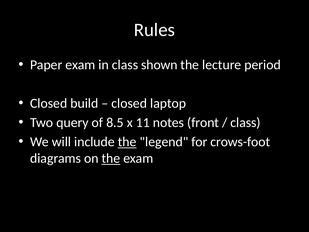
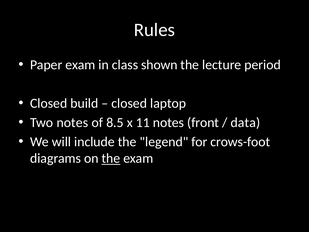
Two query: query -> notes (72, 123)
class: class -> data (245, 123)
the underline: present -> none (127, 142)
